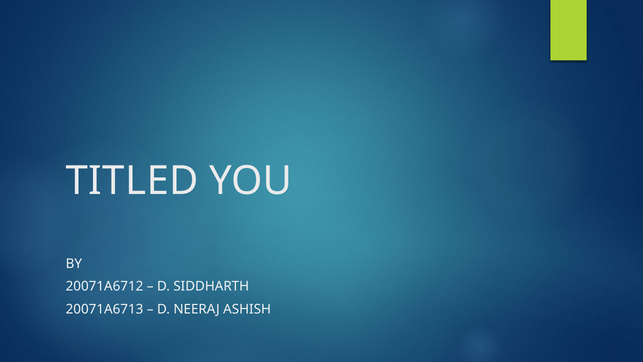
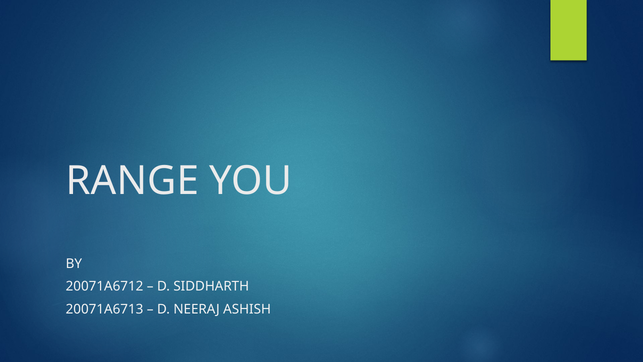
TITLED: TITLED -> RANGE (132, 181)
